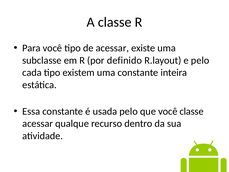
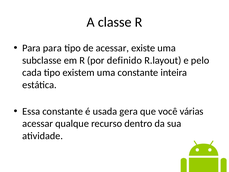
Para você: você -> para (52, 48)
usada pelo: pelo -> gera (129, 111)
você classe: classe -> várias (192, 111)
